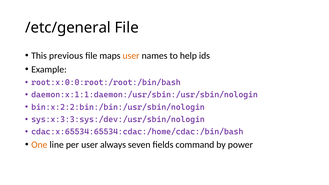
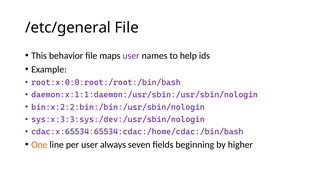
previous: previous -> behavior (66, 56)
user colour: orange -> purple (131, 56)
command: command -> beginning (195, 145)
power: power -> higher (240, 145)
